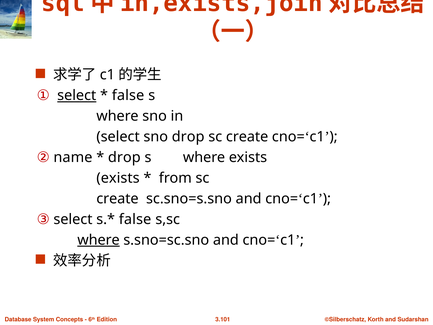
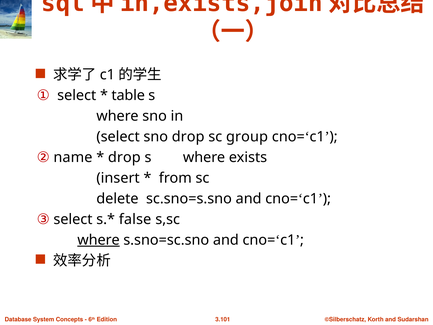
select underline: present -> none (77, 95)
false: false -> table (128, 95)
create: create -> group (247, 137)
exists: exists -> insert (118, 178)
create: create -> delete (117, 199)
